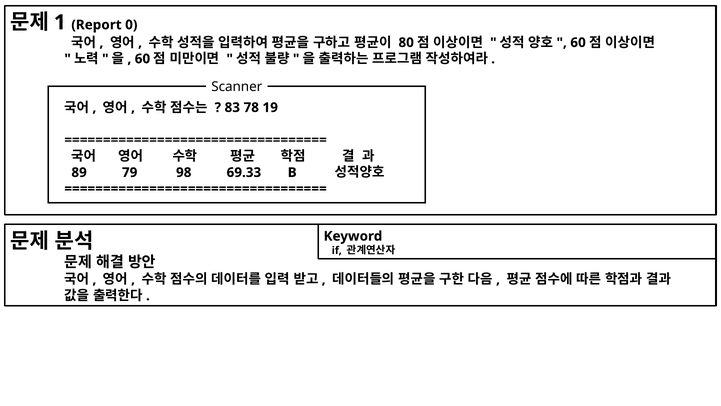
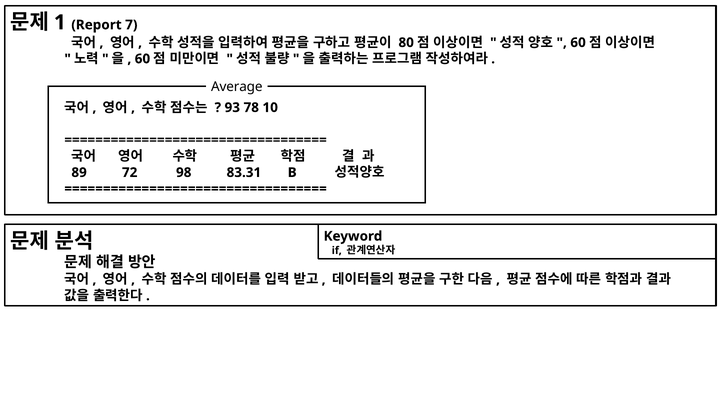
0: 0 -> 7 (131, 25)
Scanner: Scanner -> Average (237, 87)
83: 83 -> 93 (232, 107)
19: 19 -> 10 (270, 107)
79: 79 -> 72 (130, 172)
69.33: 69.33 -> 83.31 (244, 172)
